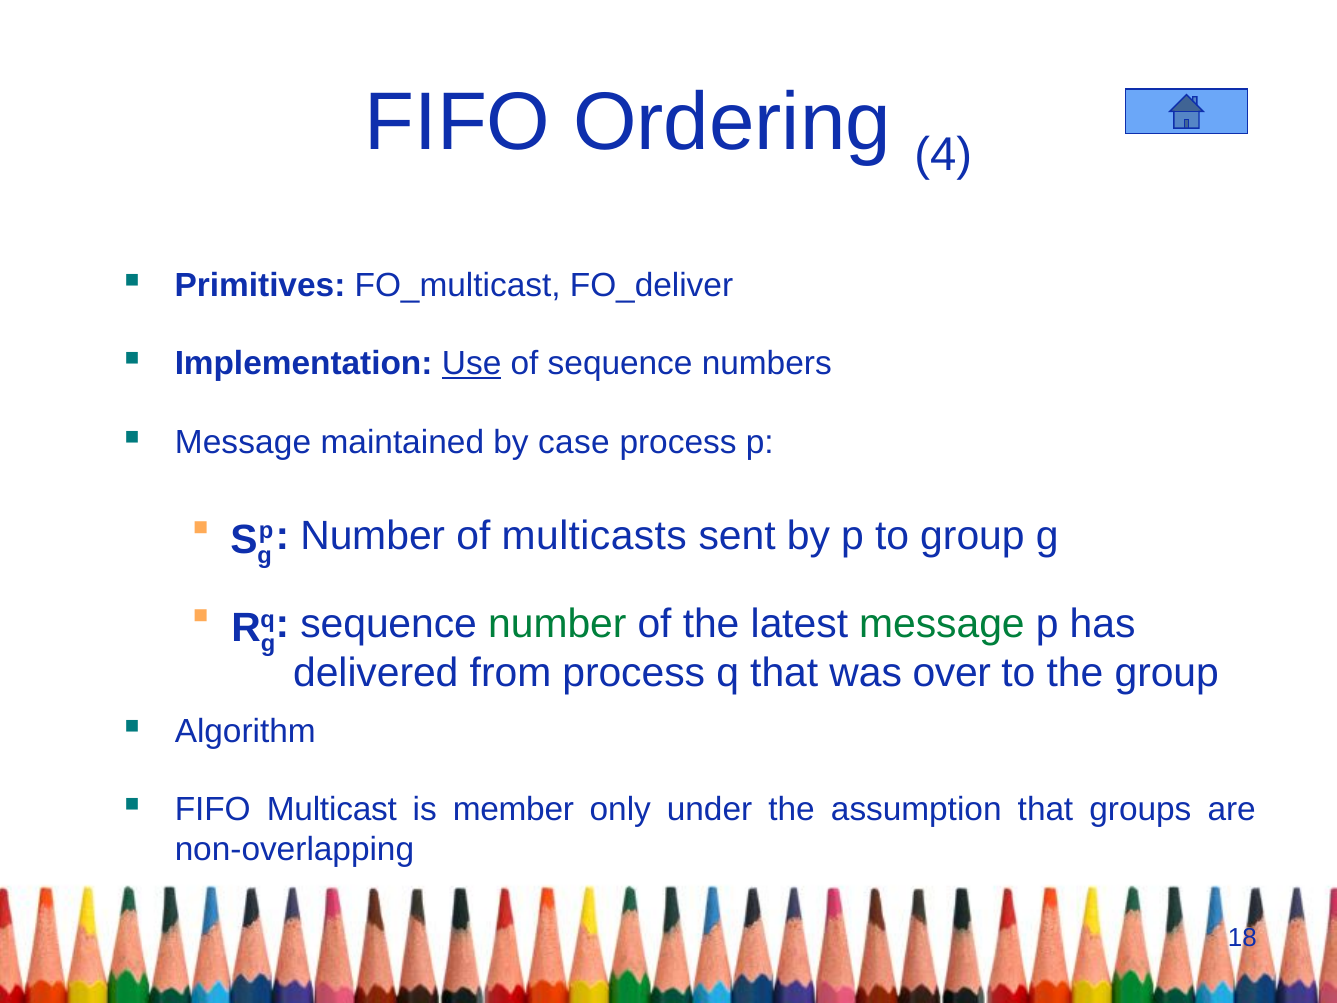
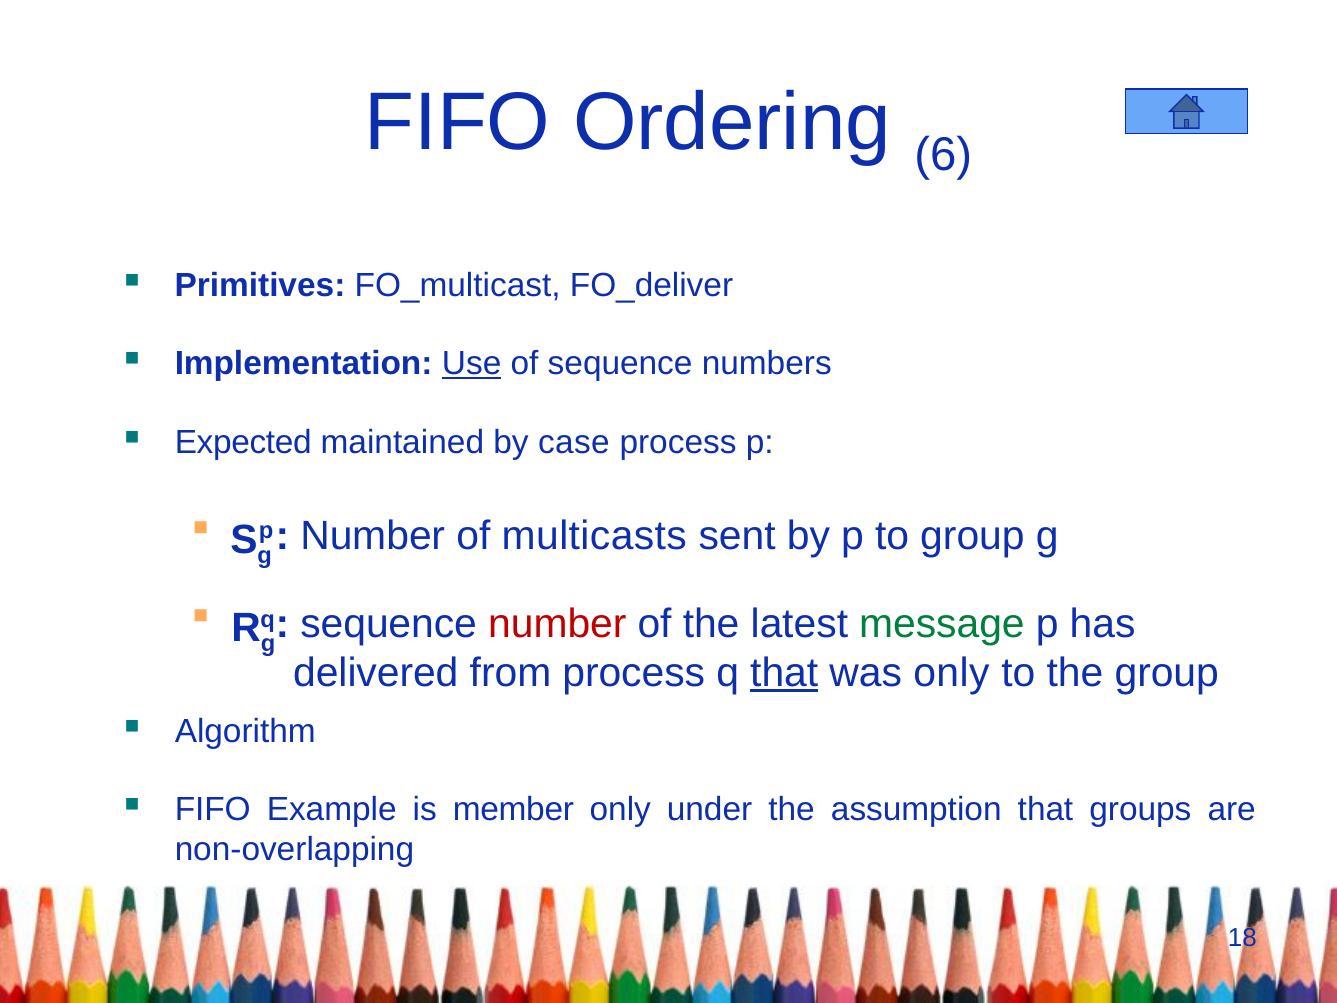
4: 4 -> 6 (943, 154)
Message: Message -> Expected (243, 442)
number colour: green -> red (557, 624)
that underline: none -> present (784, 673)
was over: over -> only (951, 673)
Multicast: Multicast -> Example (332, 809)
